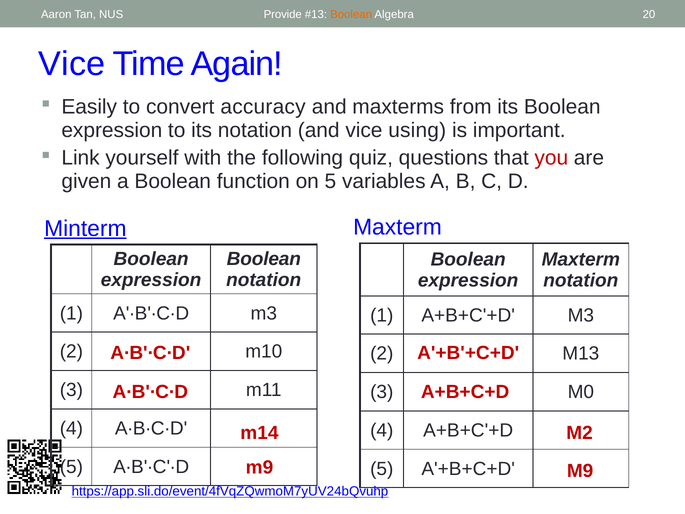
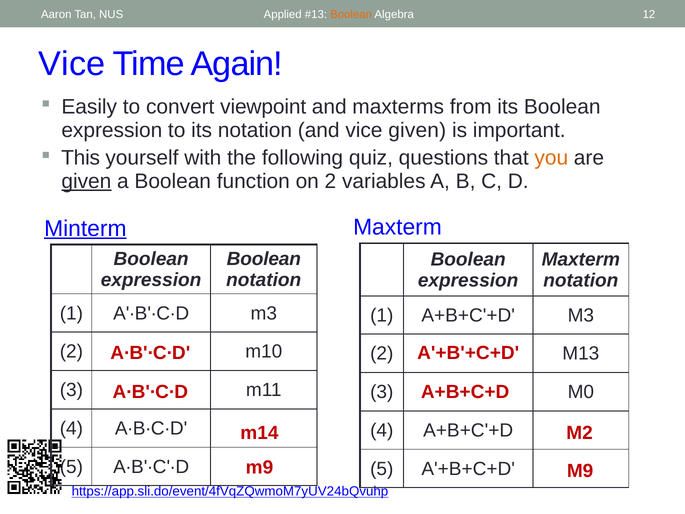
Provide: Provide -> Applied (283, 14)
20: 20 -> 12 (649, 14)
accuracy: accuracy -> viewpoint (263, 107)
vice using: using -> given (417, 130)
Link: Link -> This (81, 158)
you colour: red -> orange (551, 158)
given underline: none -> present (86, 181)
on 5: 5 -> 2 (330, 181)
